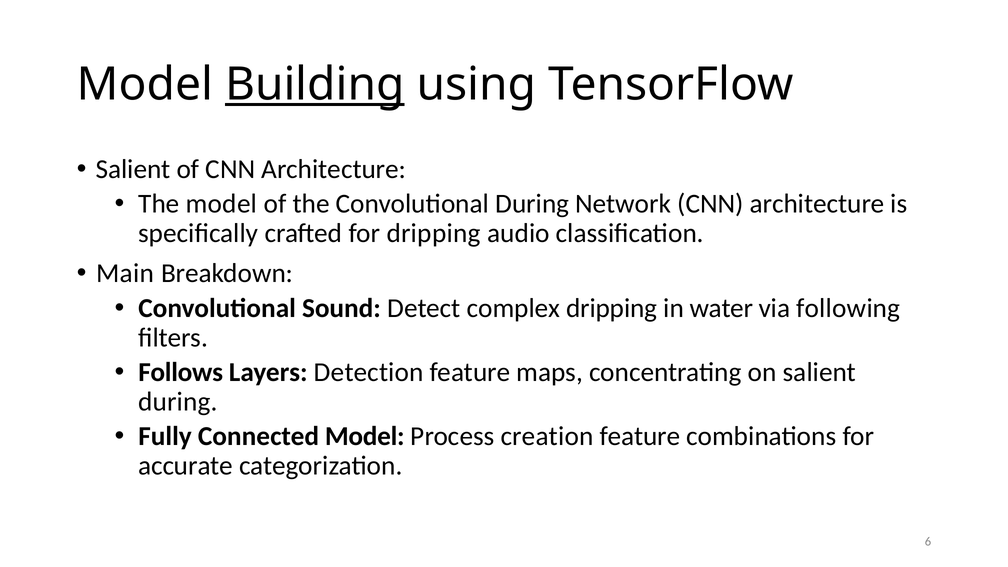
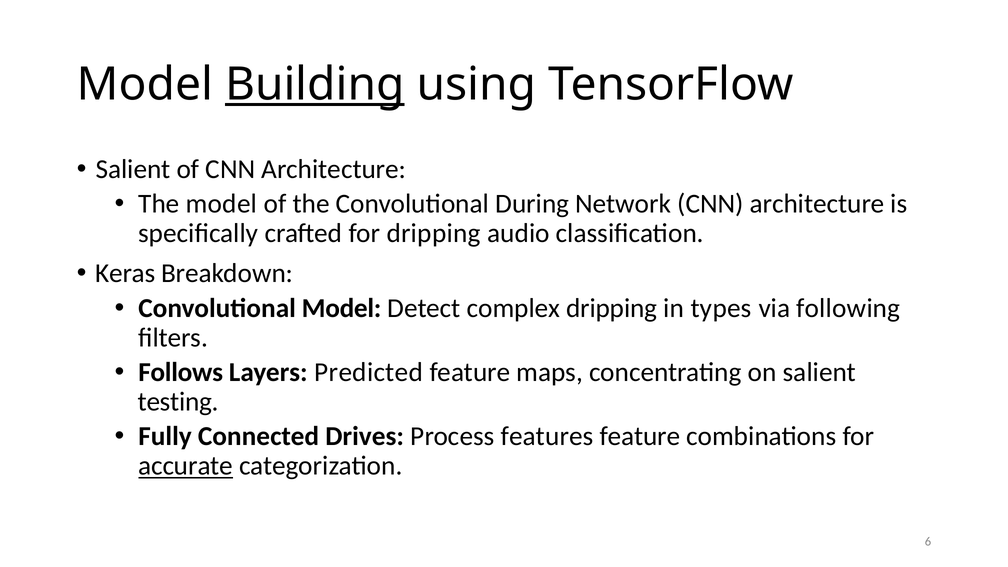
Main: Main -> Keras (125, 273)
Convolutional Sound: Sound -> Model (342, 308)
water: water -> types (721, 308)
Detection: Detection -> Predicted (369, 372)
during: during -> testing (178, 402)
Connected Model: Model -> Drives (365, 436)
creation: creation -> features (547, 436)
accurate underline: none -> present (186, 466)
